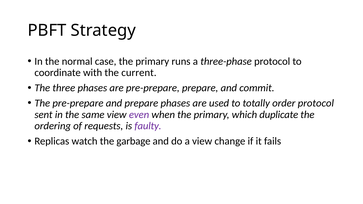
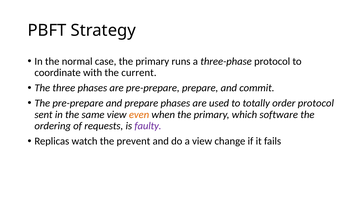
even colour: purple -> orange (139, 115)
duplicate: duplicate -> software (279, 115)
garbage: garbage -> prevent (133, 141)
